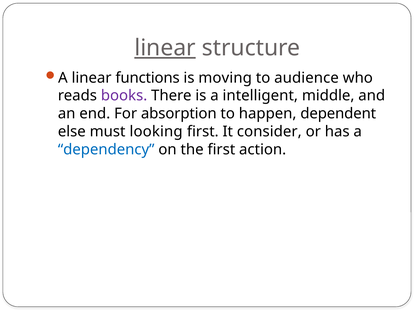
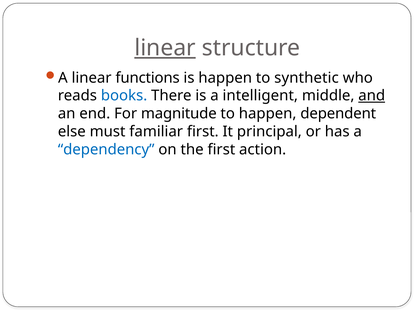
is moving: moving -> happen (225, 78)
audience: audience -> synthetic (307, 78)
books colour: purple -> blue (124, 96)
and underline: none -> present (372, 96)
absorption: absorption -> magnitude (179, 113)
looking: looking -> familiar (156, 131)
consider: consider -> principal (269, 131)
